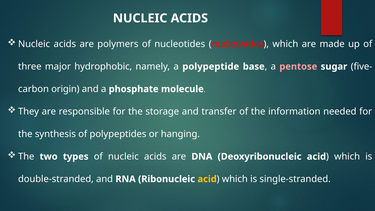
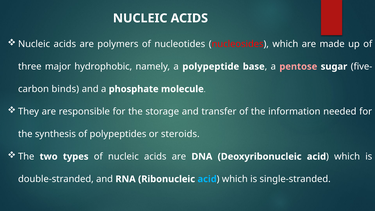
origin: origin -> binds (65, 89)
hanging: hanging -> steroids (180, 134)
acid colour: yellow -> light blue (207, 179)
